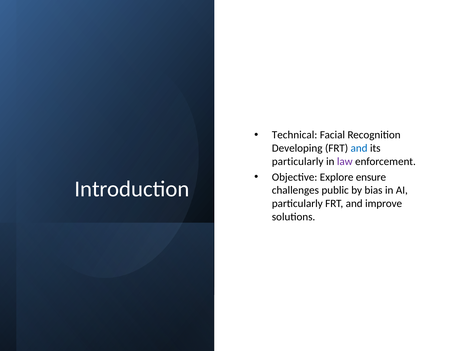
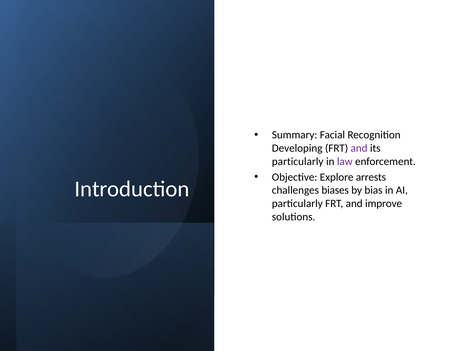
Technical: Technical -> Summary (295, 135)
and colour: blue -> purple (359, 148)
ensure: ensure -> arrests (371, 177)
public: public -> biases (335, 190)
